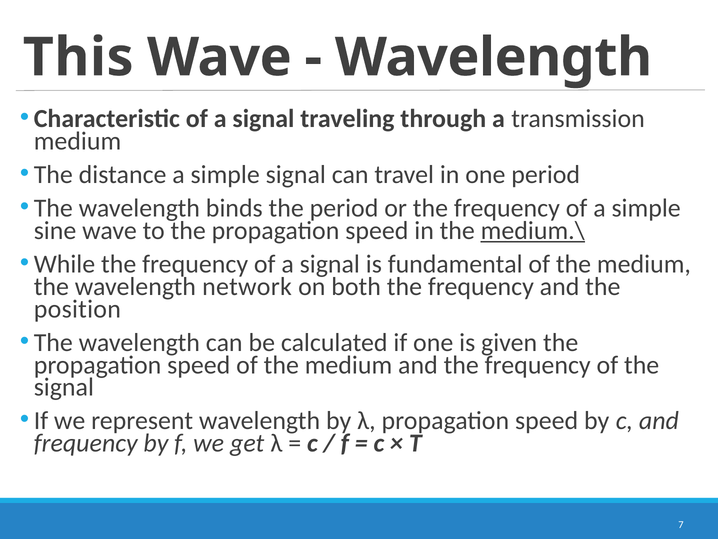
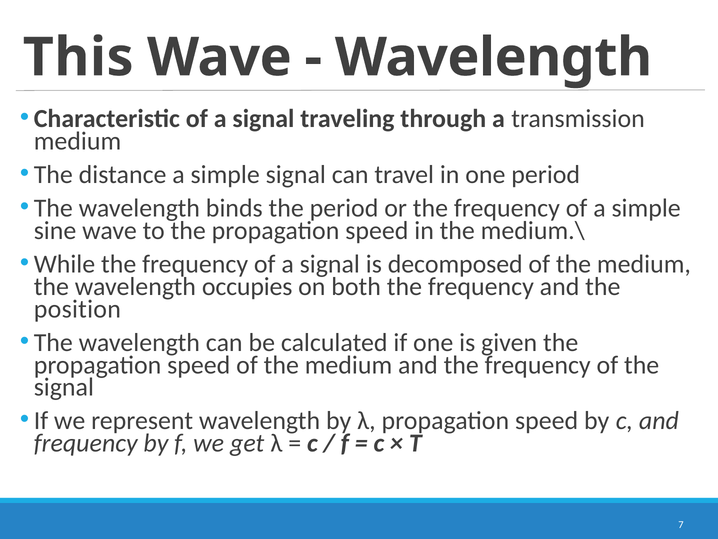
medium.\ underline: present -> none (533, 230)
fundamental: fundamental -> decomposed (455, 264)
network: network -> occupies (247, 286)
